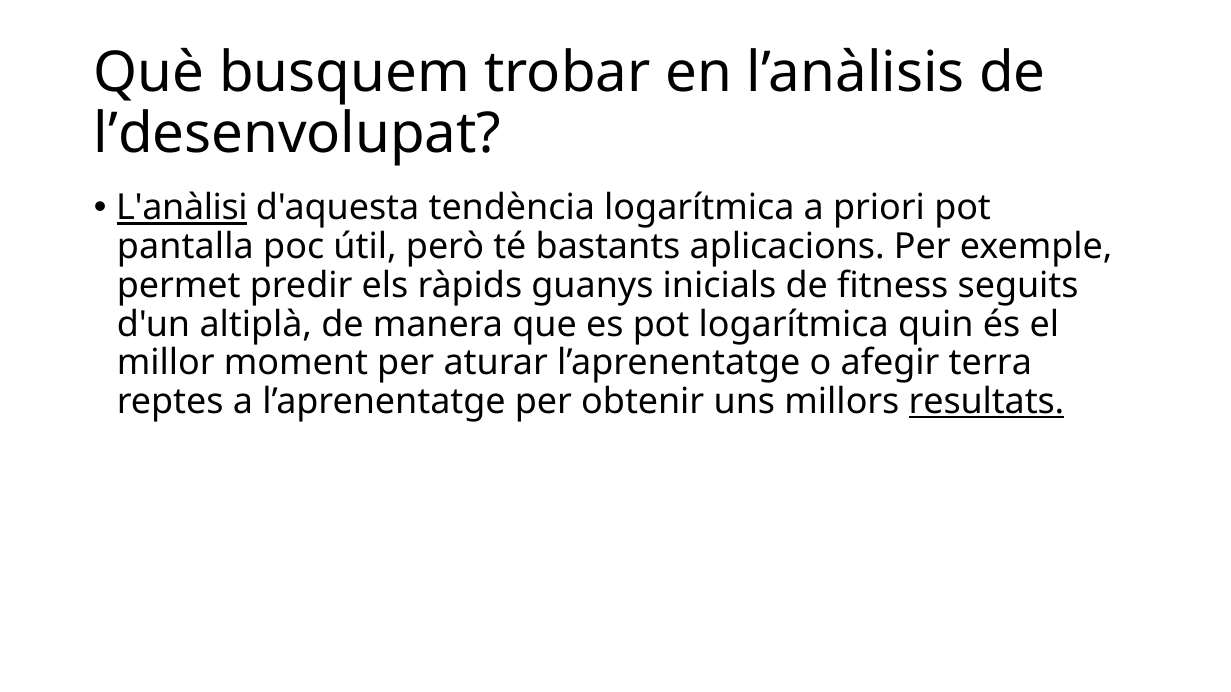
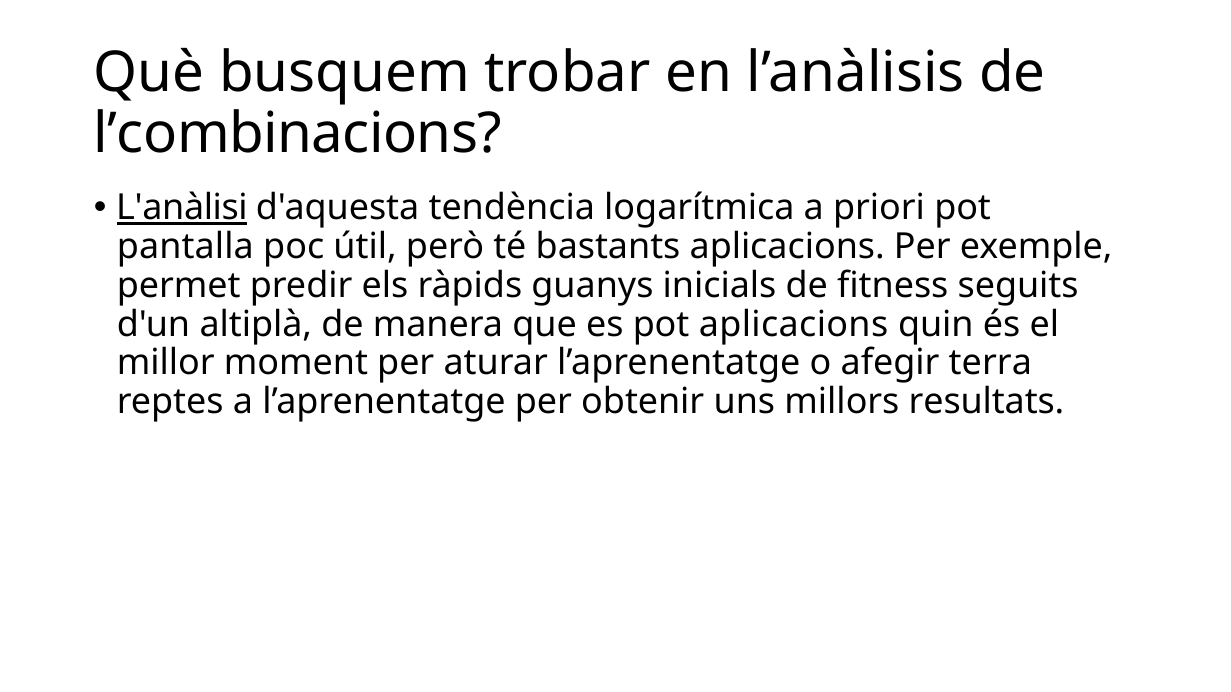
l’desenvolupat: l’desenvolupat -> l’combinacions (298, 134)
pot logarítmica: logarítmica -> aplicacions (794, 324)
resultats underline: present -> none (986, 402)
